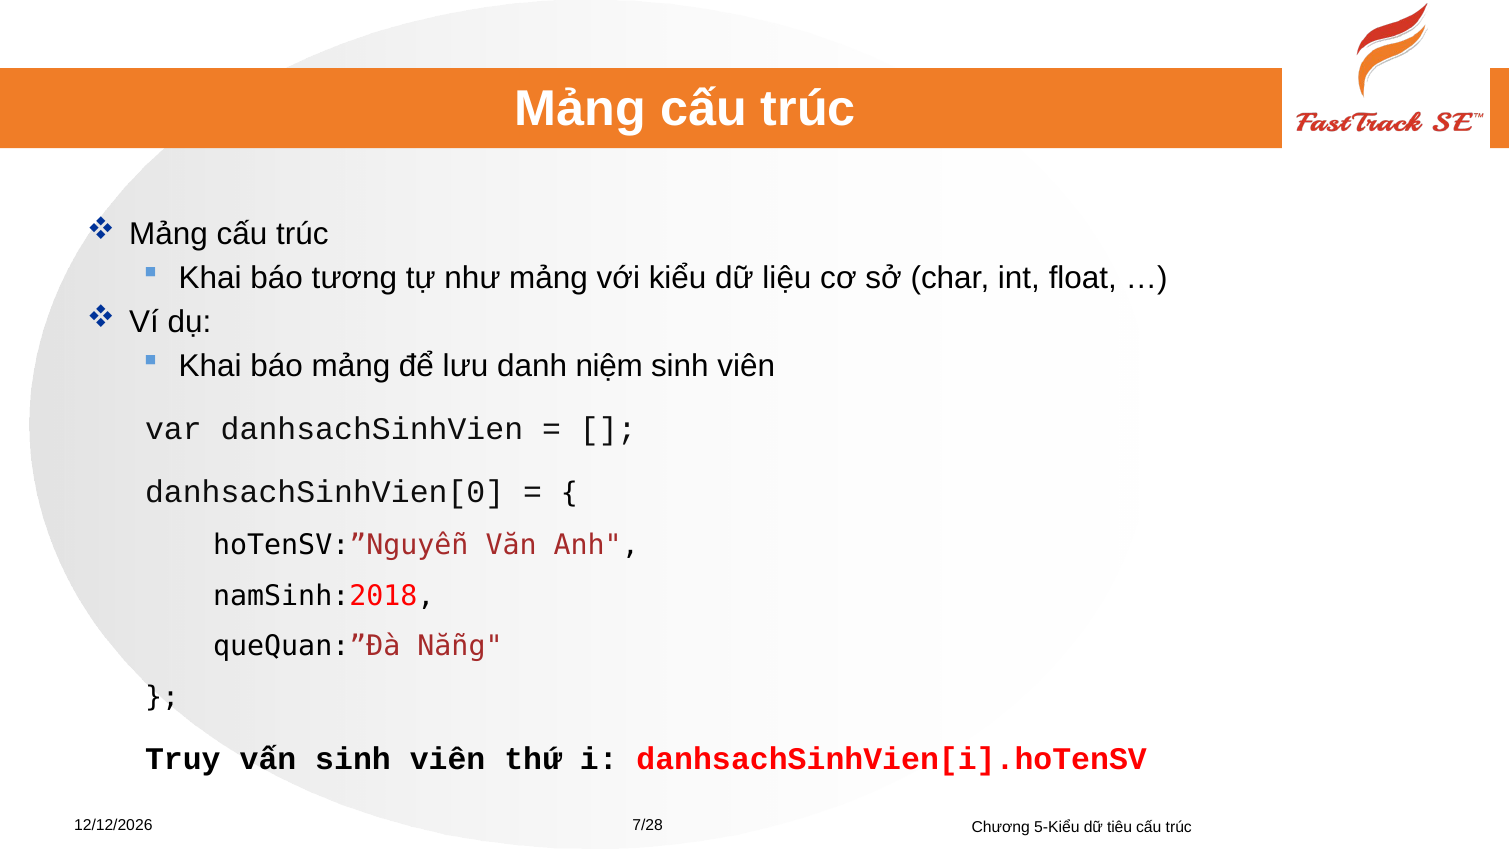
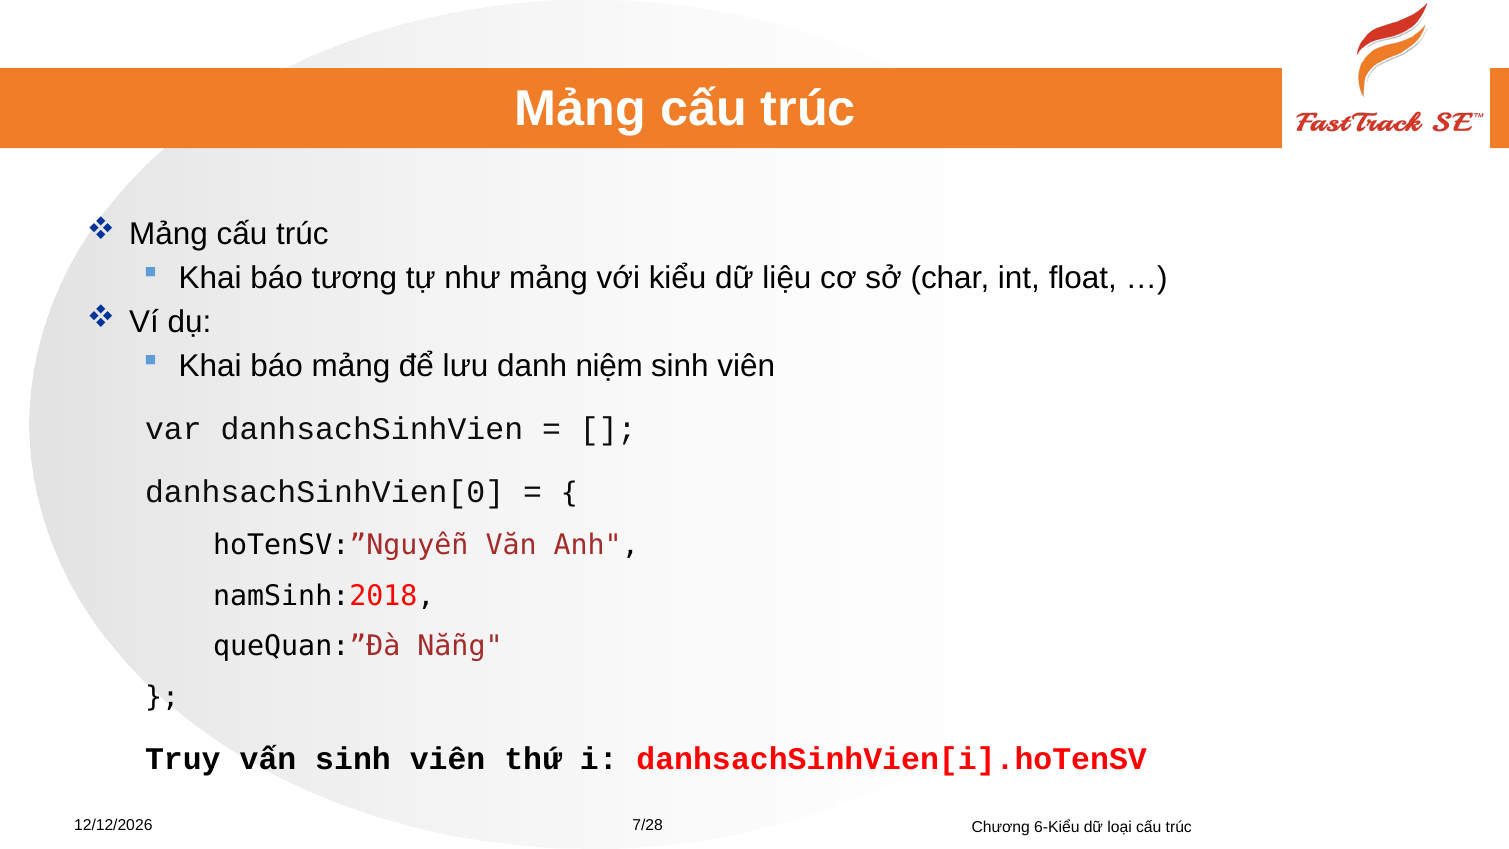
5-Kiểu: 5-Kiểu -> 6-Kiểu (1057, 827)
tiêu: tiêu -> loại (1120, 827)
